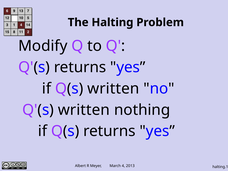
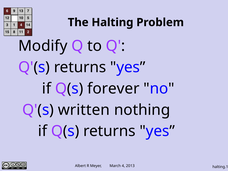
Q(s written: written -> forever (113, 89)
